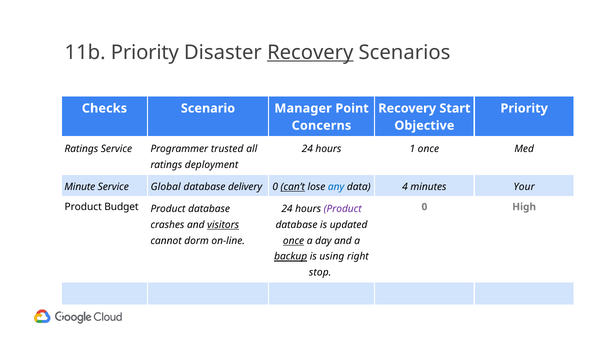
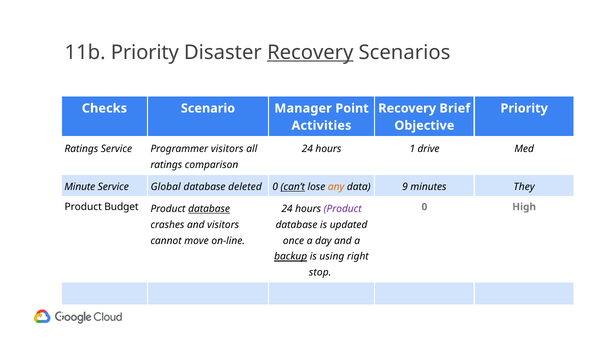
Start: Start -> Brief (455, 109)
Concerns: Concerns -> Activities (321, 126)
Programmer trusted: trusted -> visitors (227, 149)
1 once: once -> drive (429, 149)
deployment: deployment -> comparison (212, 165)
delivery: delivery -> deleted (245, 187)
any colour: blue -> orange (336, 187)
4: 4 -> 9 (405, 187)
Your: Your -> They (524, 187)
database underline: none -> present (209, 209)
visitors underline: present -> none (223, 225)
dorm: dorm -> move (197, 241)
once underline: present -> none (294, 241)
